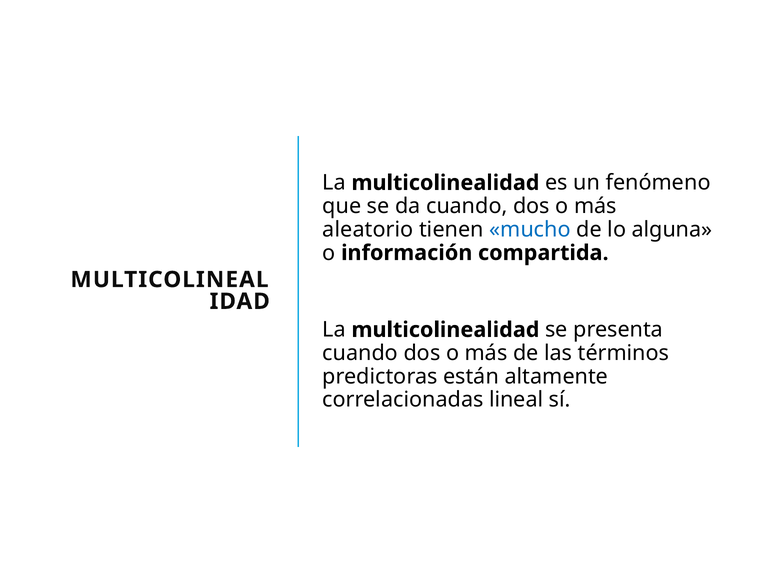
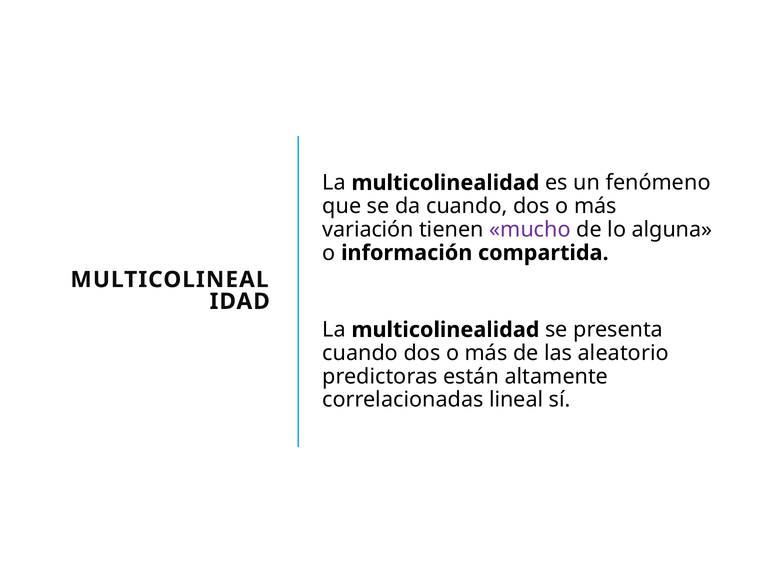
aleatorio: aleatorio -> variación (368, 229)
mucho colour: blue -> purple (530, 229)
términos: términos -> aleatorio (623, 353)
